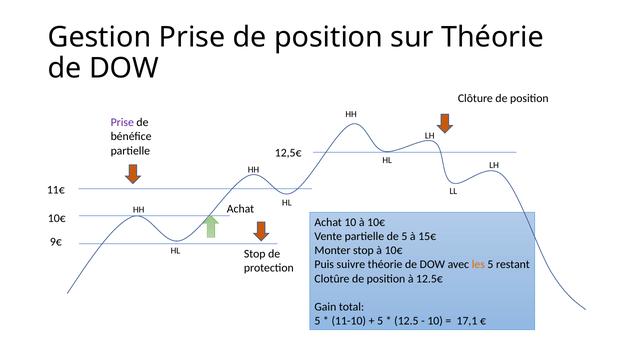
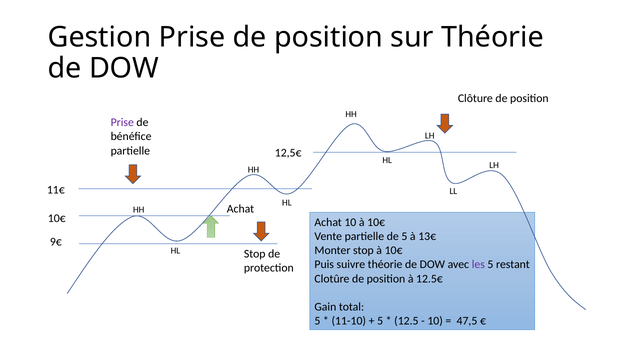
15€: 15€ -> 13€ (427, 237)
les colour: orange -> purple (478, 265)
17,1: 17,1 -> 47,5 (467, 321)
